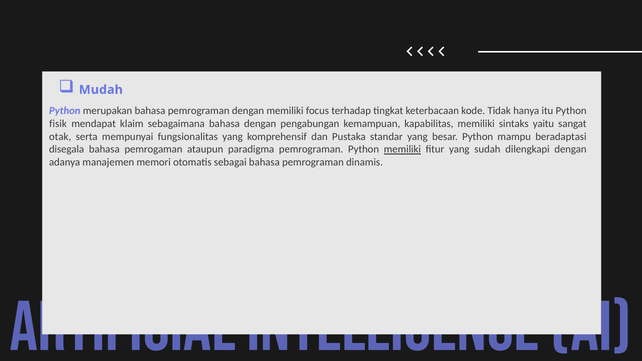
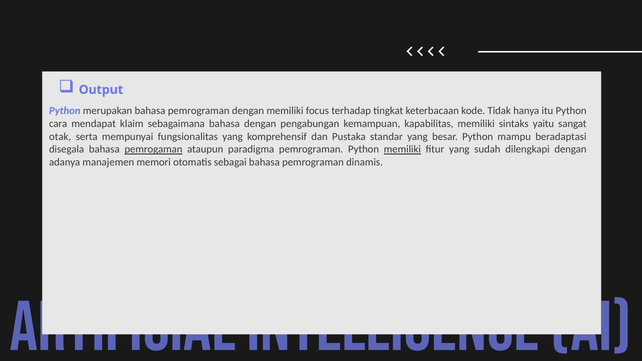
Mudah: Mudah -> Output (101, 90)
fisik: fisik -> cara (58, 124)
pemrogaman underline: none -> present (153, 150)
